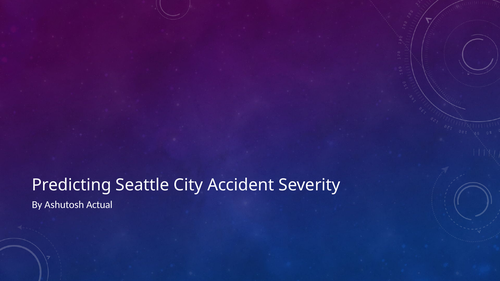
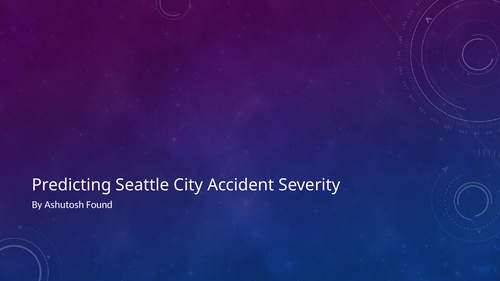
Actual: Actual -> Found (99, 205)
